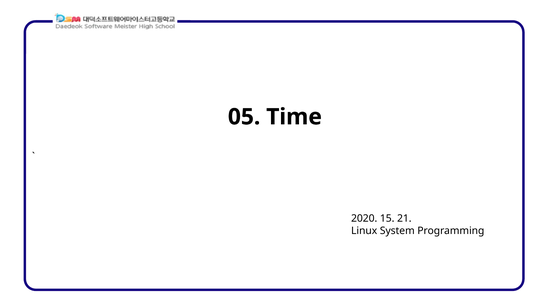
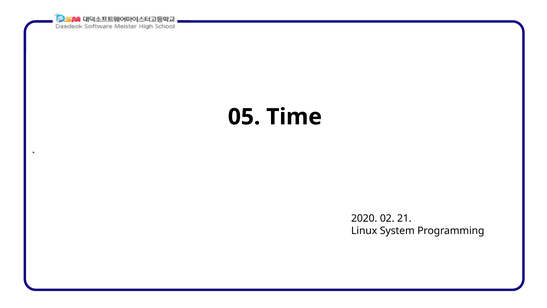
15: 15 -> 02 (387, 218)
